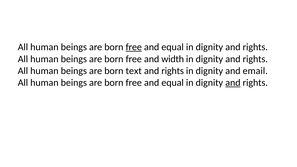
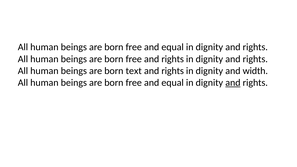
free underline: present -> none (134, 47)
free and width: width -> rights (173, 59)
email: email -> width (255, 71)
